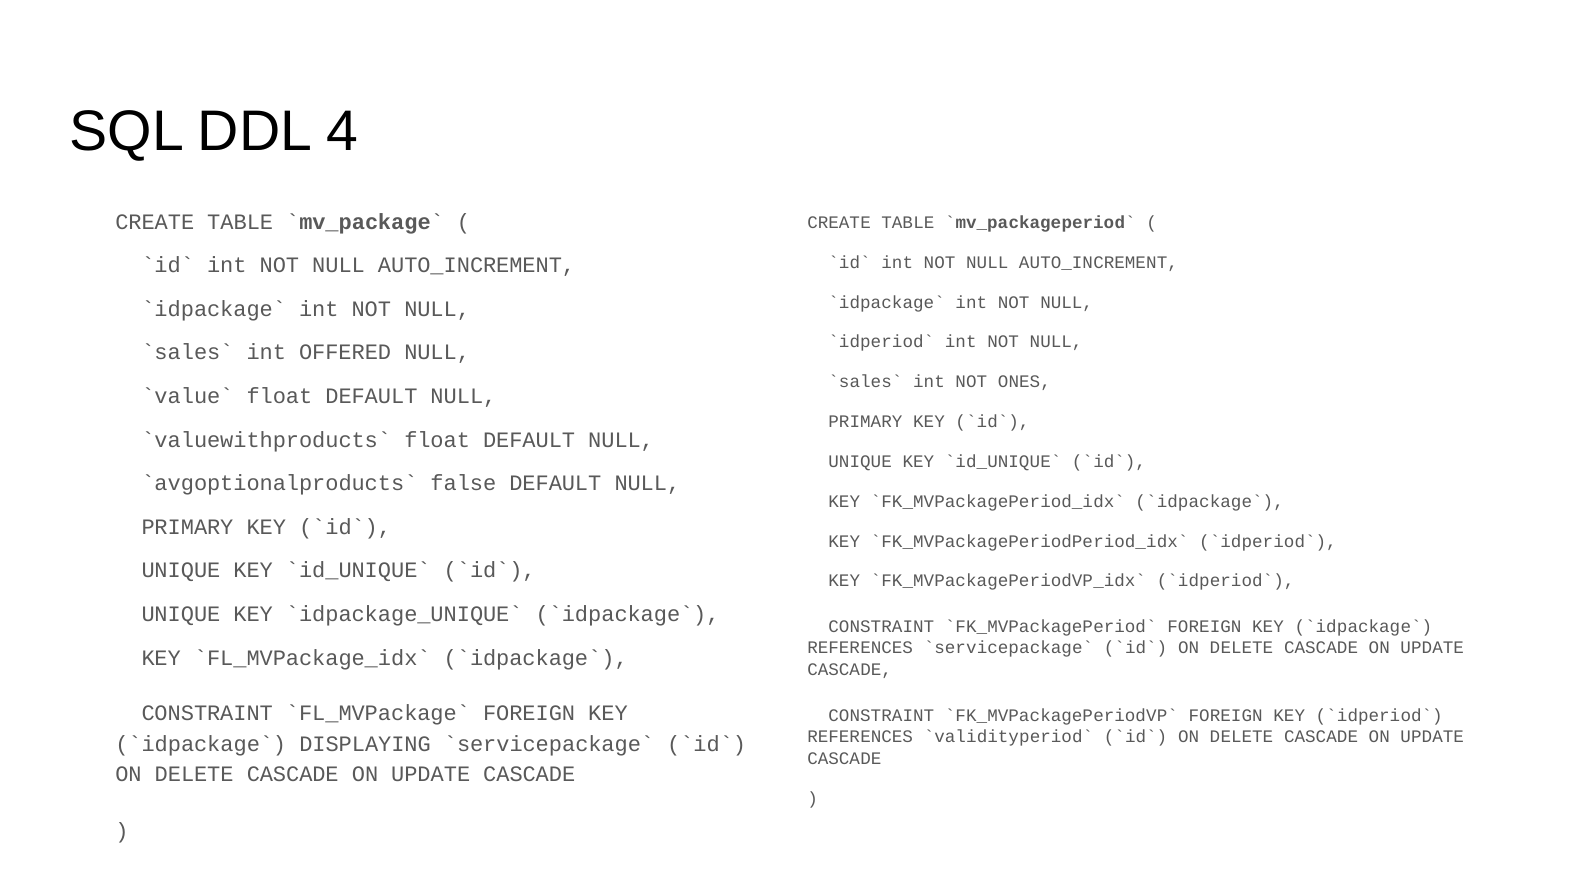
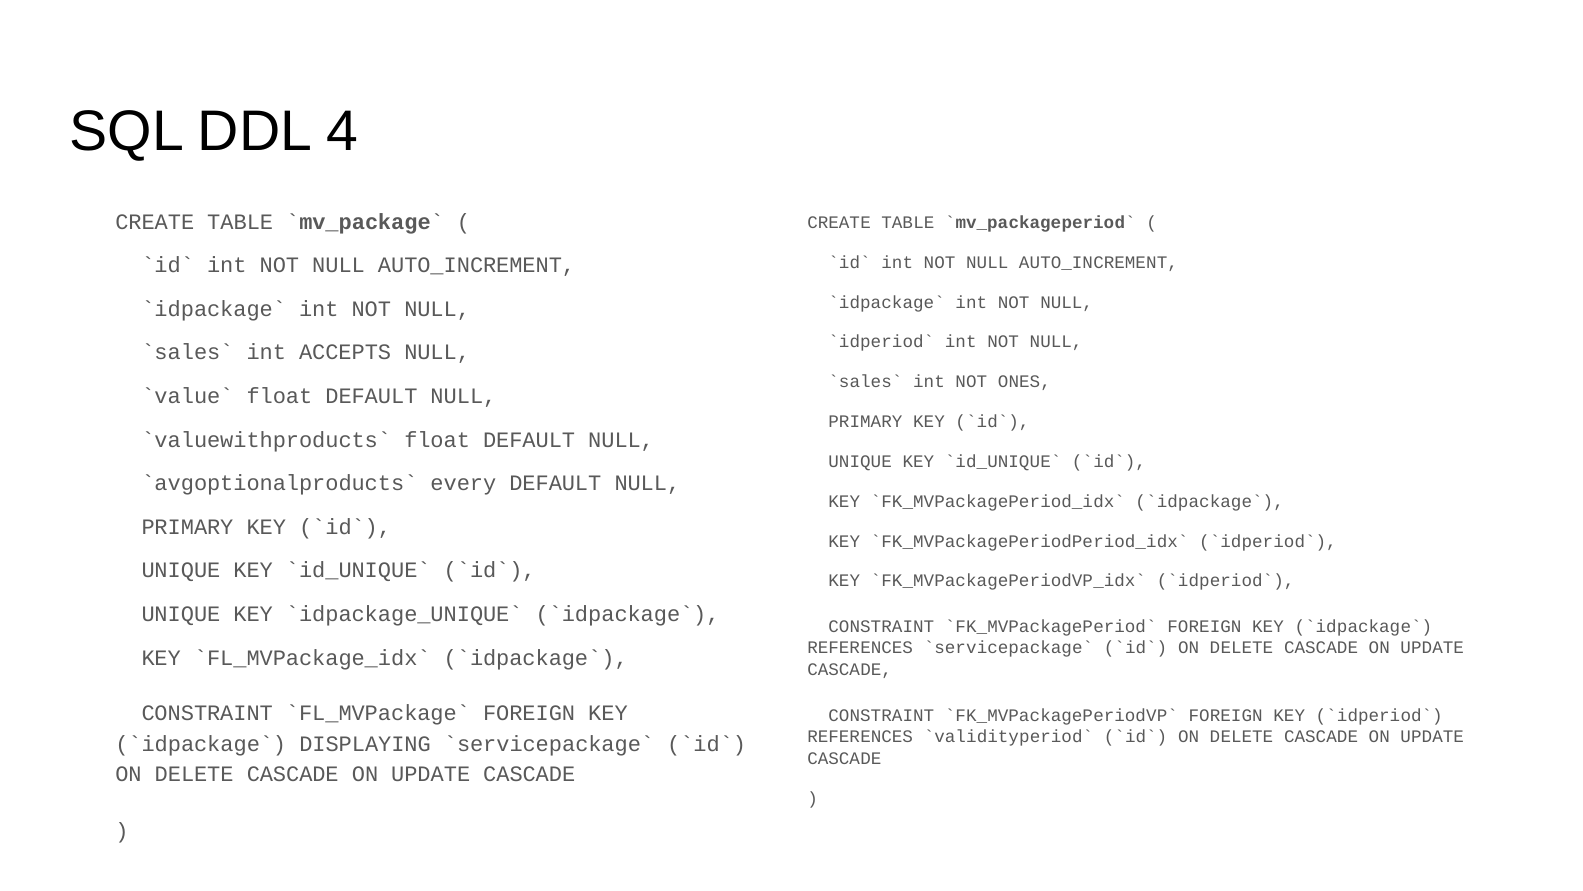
OFFERED: OFFERED -> ACCEPTS (345, 352)
false: false -> every (463, 483)
